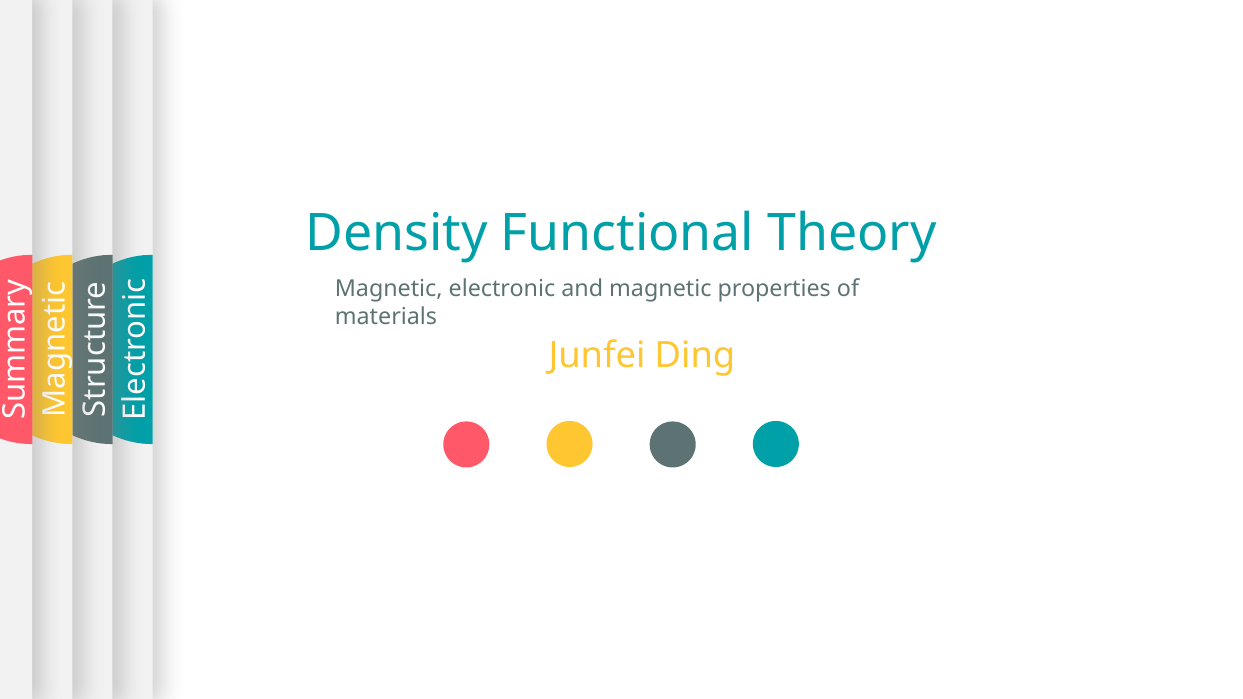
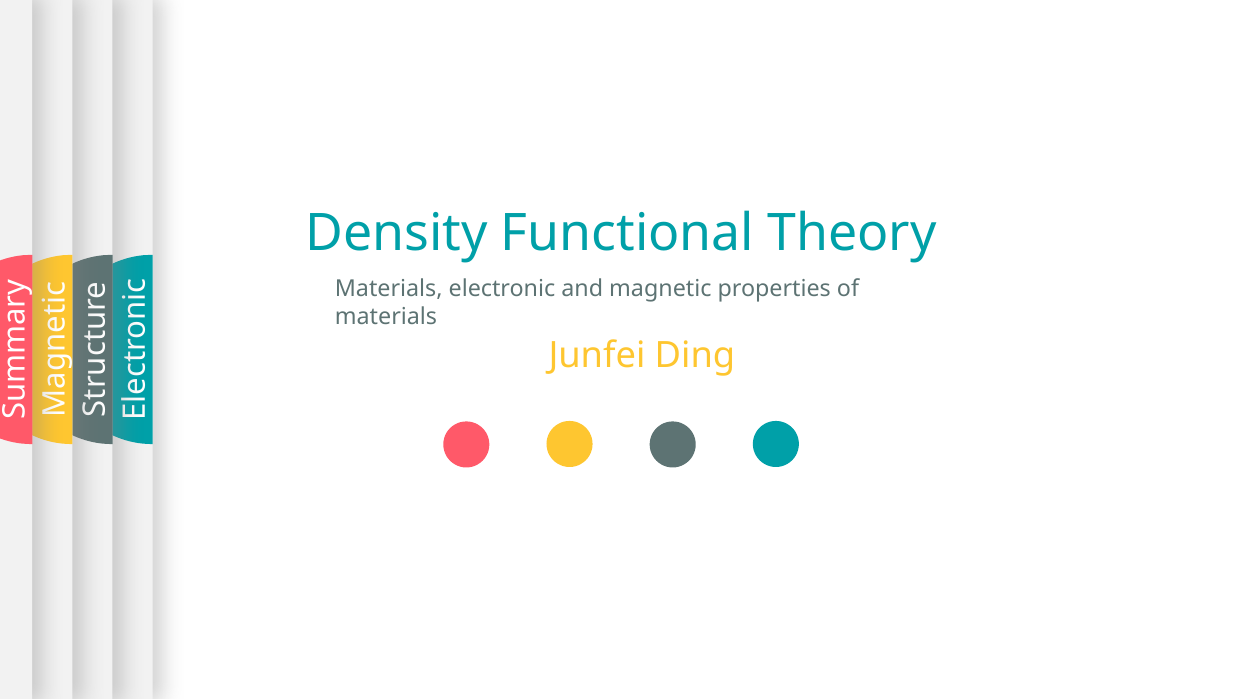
Magnetic: Magnetic -> Materials (389, 289)
